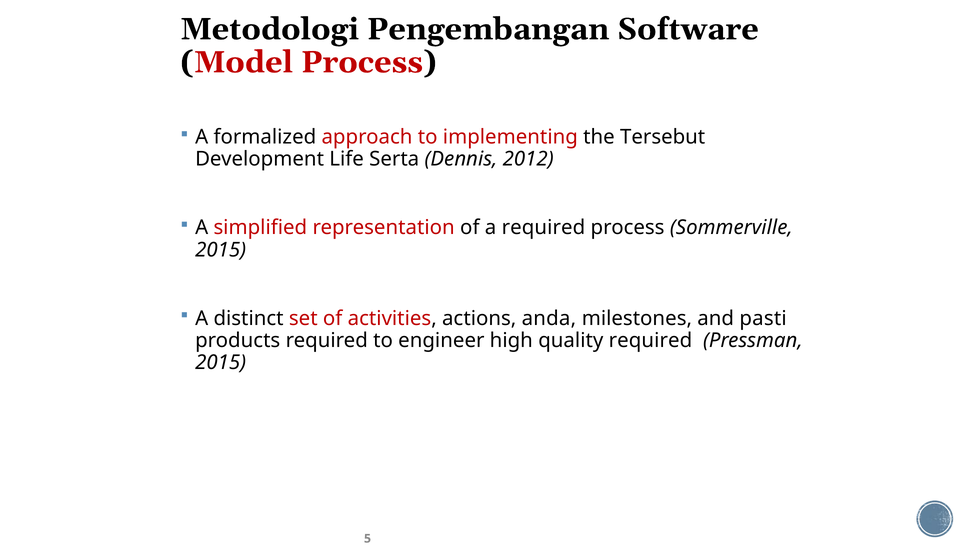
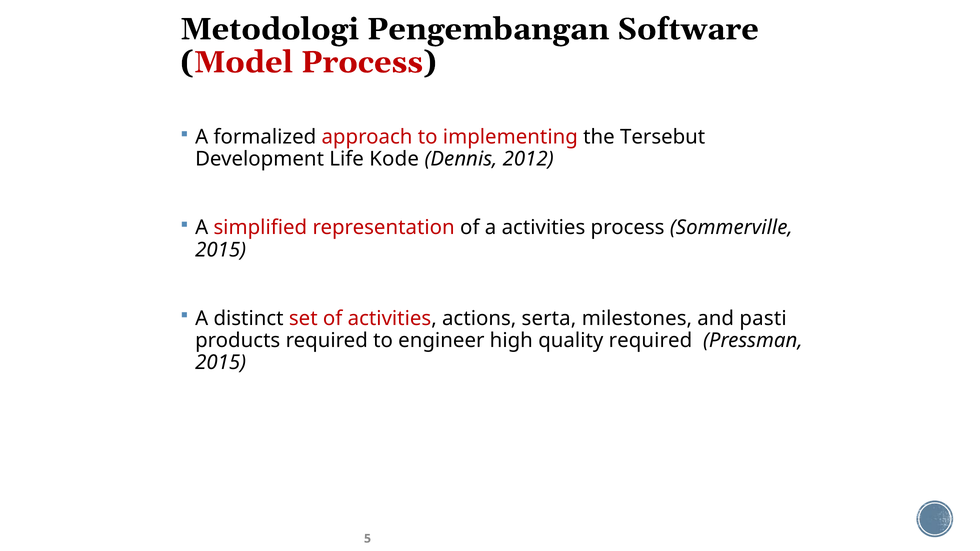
Serta: Serta -> Kode (394, 159)
a required: required -> activities (543, 228)
anda: anda -> serta (549, 319)
